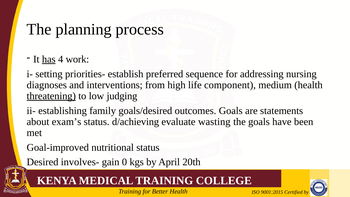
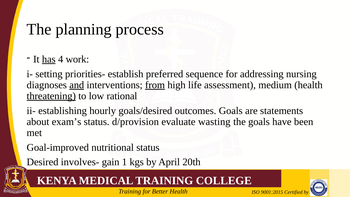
and underline: none -> present (77, 85)
from underline: none -> present (155, 85)
component: component -> assessment (230, 85)
judging: judging -> rational (122, 96)
family: family -> hourly (103, 111)
d/achieving: d/achieving -> d/provision (135, 122)
0: 0 -> 1 (124, 162)
